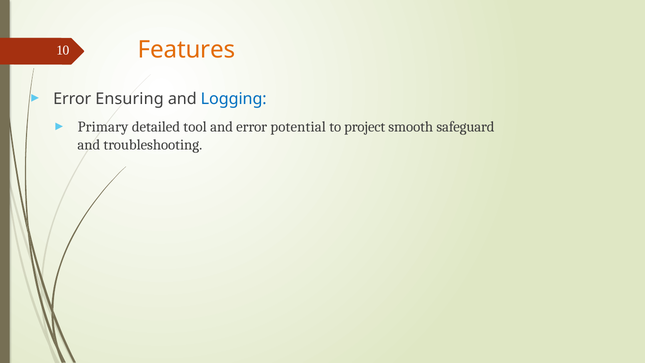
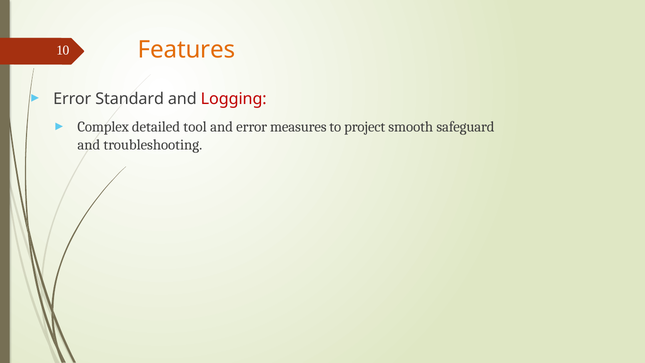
Ensuring: Ensuring -> Standard (130, 99)
Logging colour: blue -> red (234, 99)
Primary: Primary -> Complex (103, 127)
potential: potential -> measures (298, 127)
